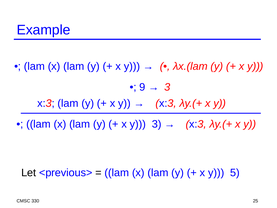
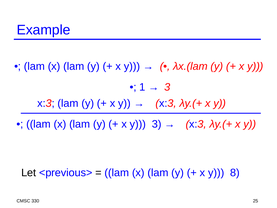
9: 9 -> 1 (142, 87)
5: 5 -> 8 (235, 172)
